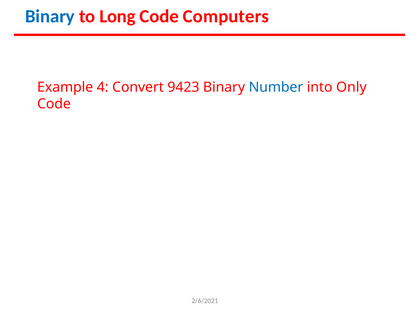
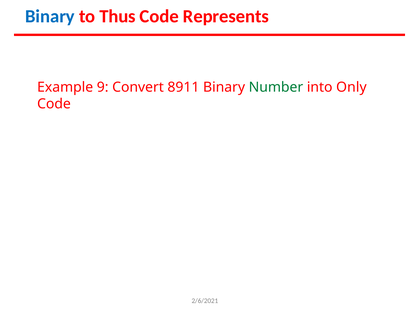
Long: Long -> Thus (118, 17)
Computers: Computers -> Represents (226, 17)
4: 4 -> 9 (103, 87)
9423: 9423 -> 8911 (183, 87)
Number colour: blue -> green (276, 87)
